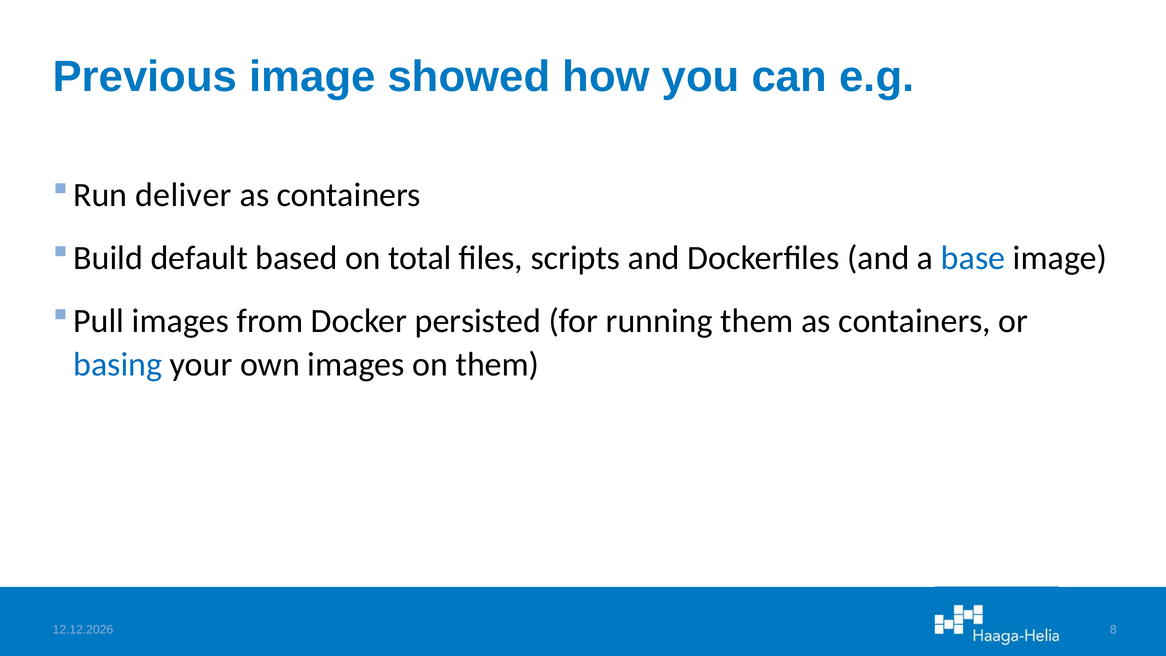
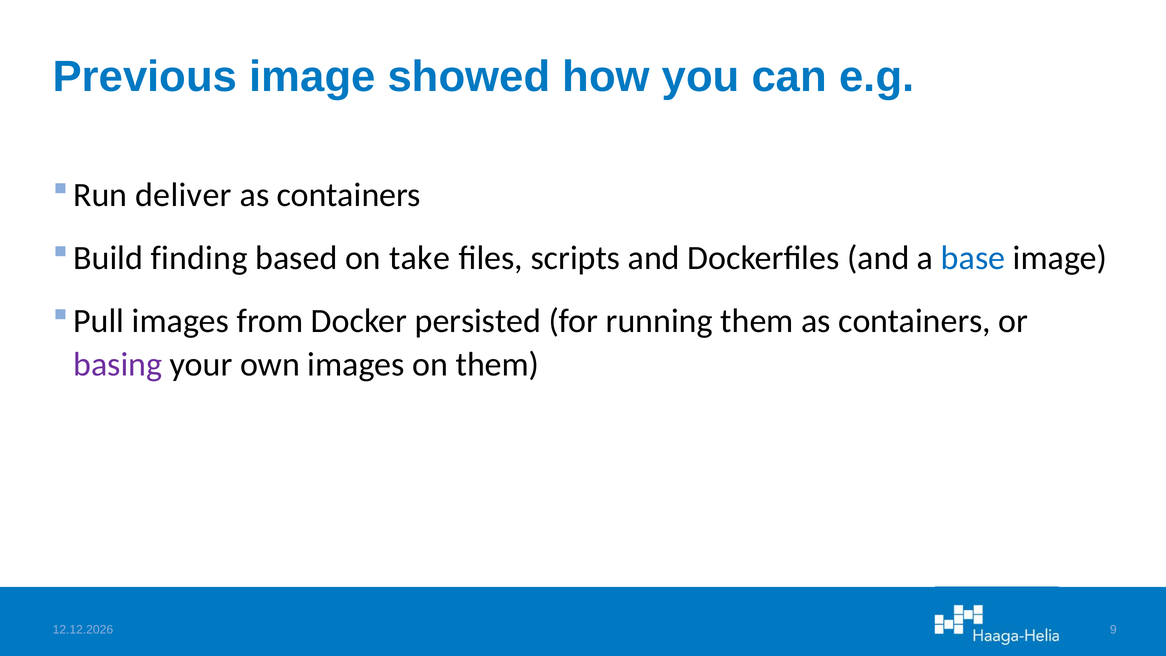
default: default -> finding (199, 258)
total: total -> take (420, 258)
basing colour: blue -> purple (118, 365)
8: 8 -> 9 (1113, 630)
